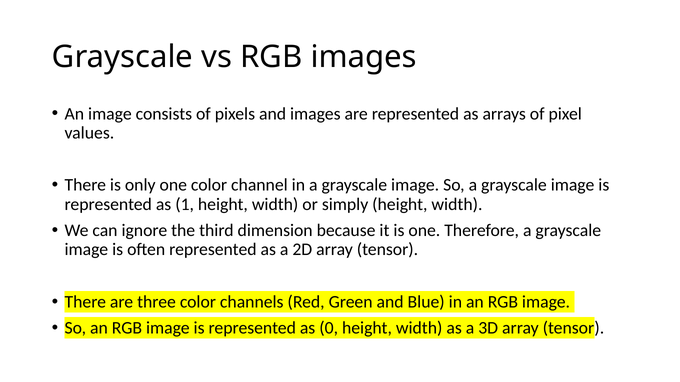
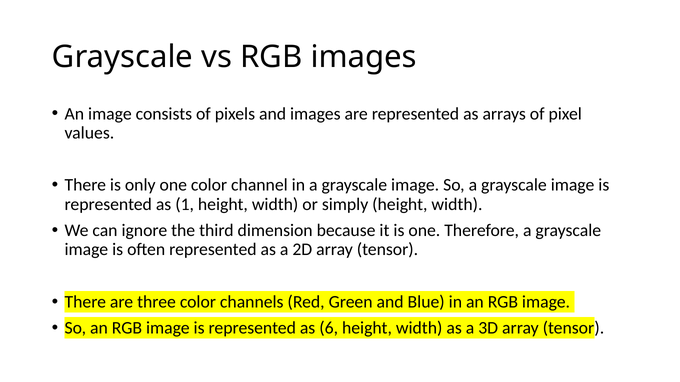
0: 0 -> 6 (329, 328)
